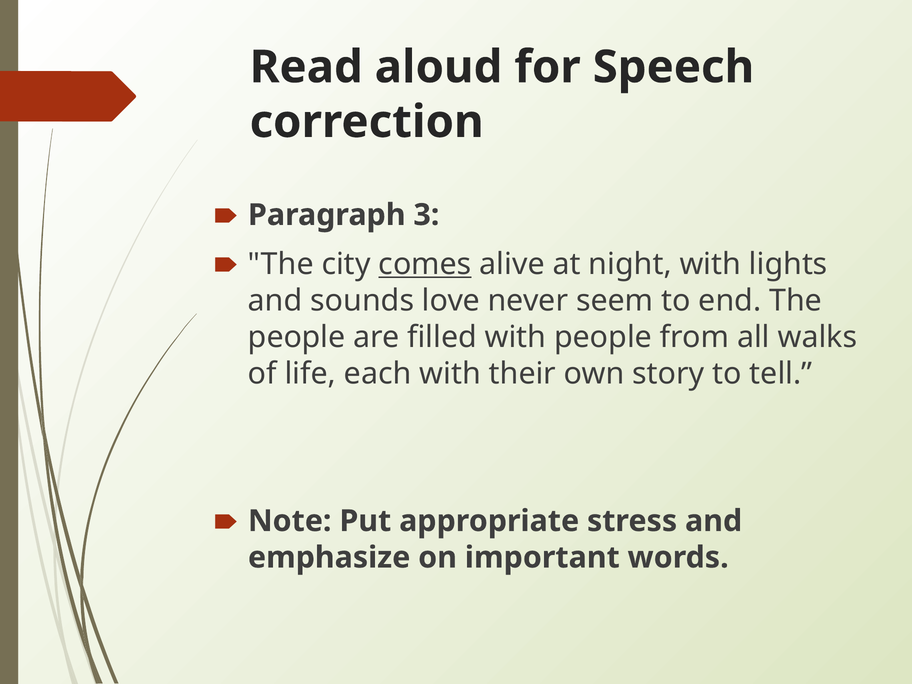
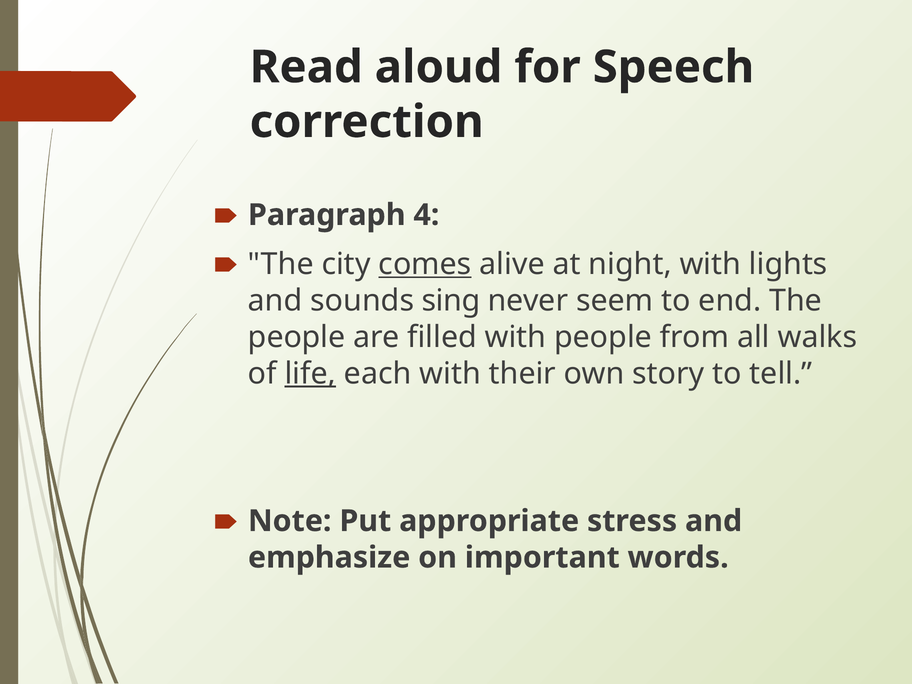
3: 3 -> 4 (426, 215)
love: love -> sing (451, 301)
life underline: none -> present (310, 374)
